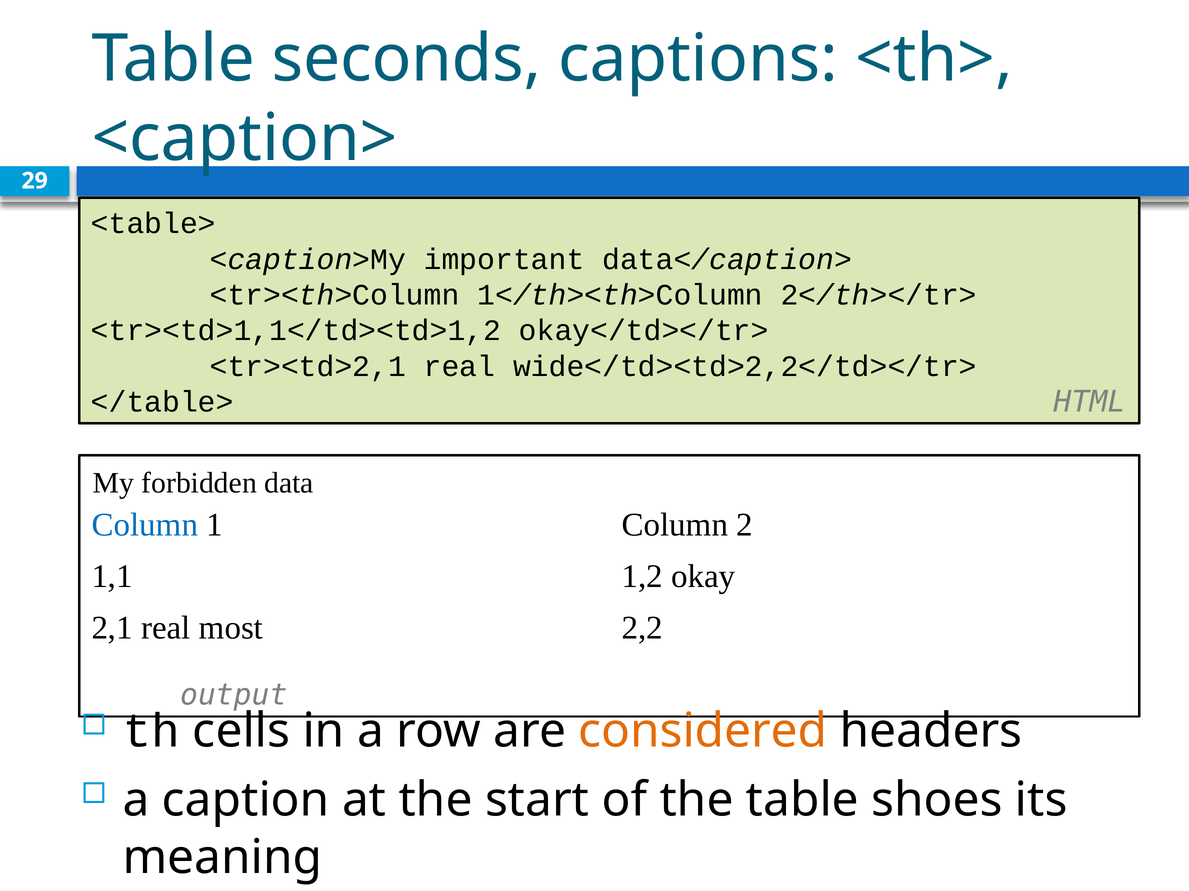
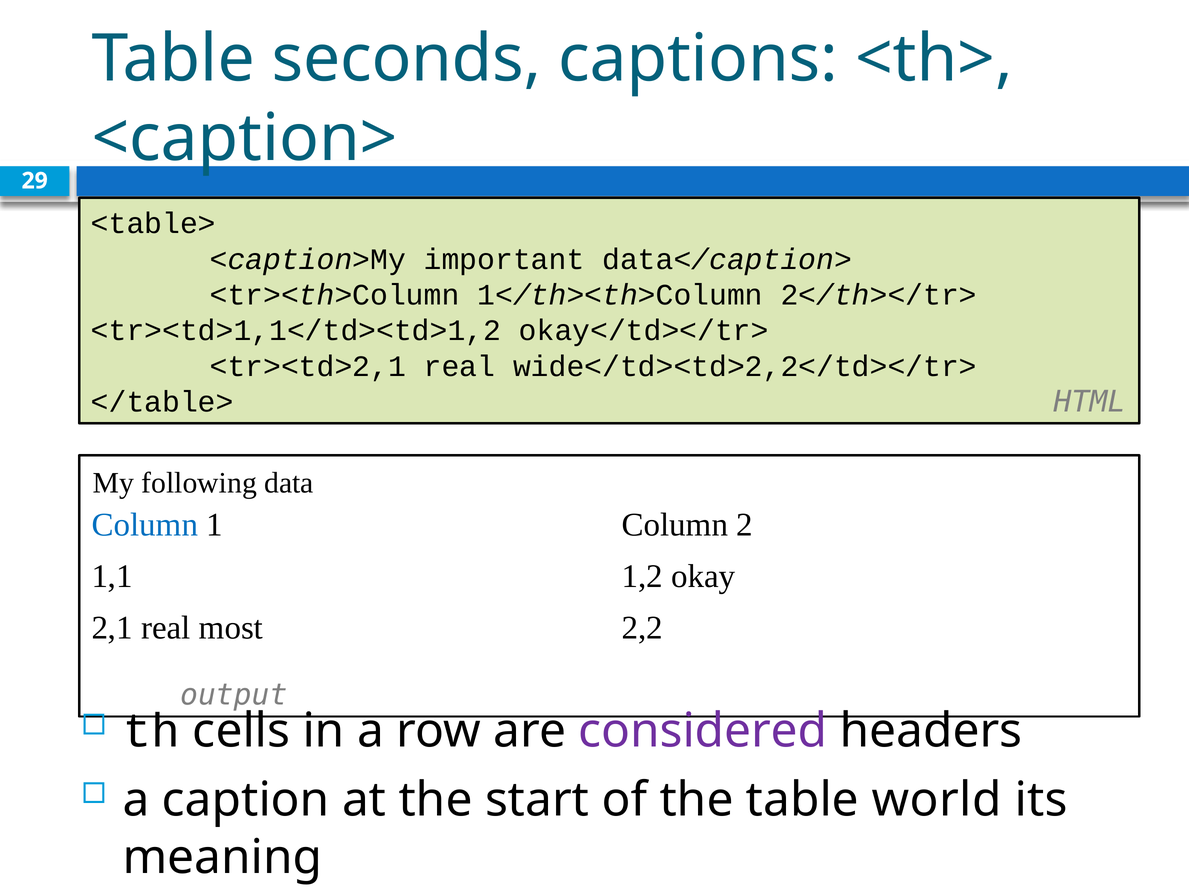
forbidden: forbidden -> following (199, 483)
considered colour: orange -> purple (703, 732)
shoes: shoes -> world (937, 801)
